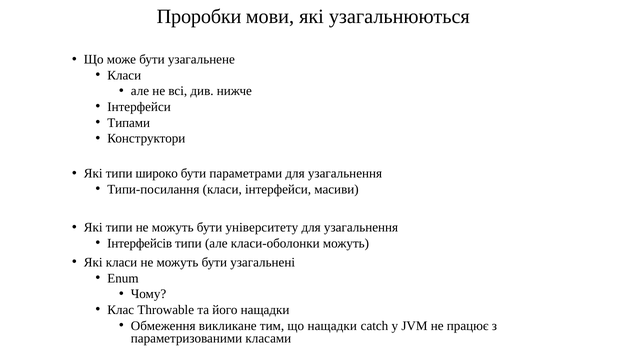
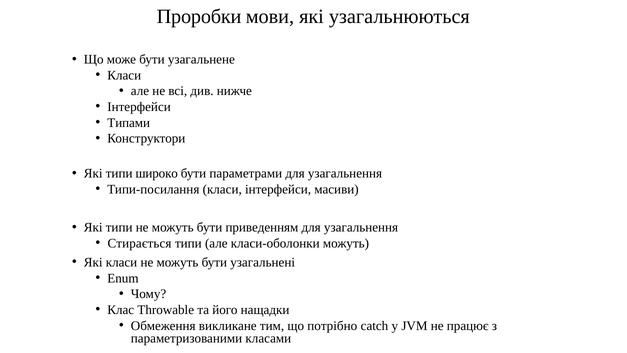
університету: університету -> приведенням (262, 227)
Інтерфейсів: Інтерфейсів -> Стирається (139, 243)
що нащадки: нащадки -> потрібно (332, 326)
